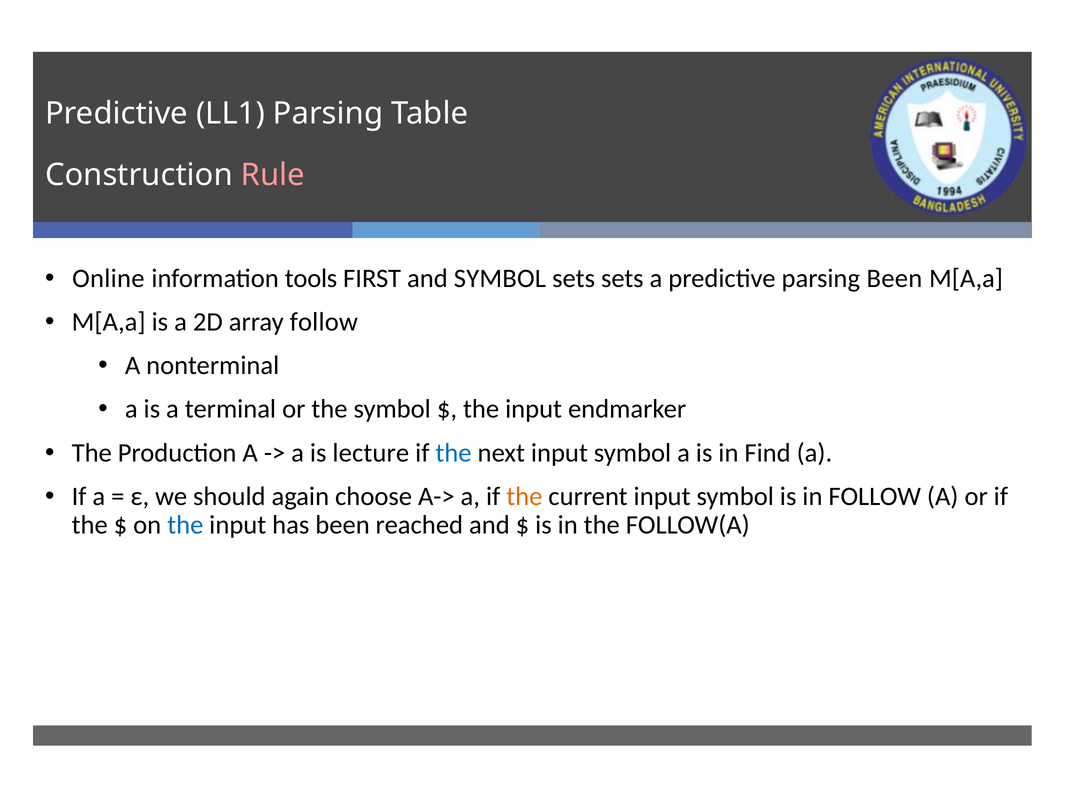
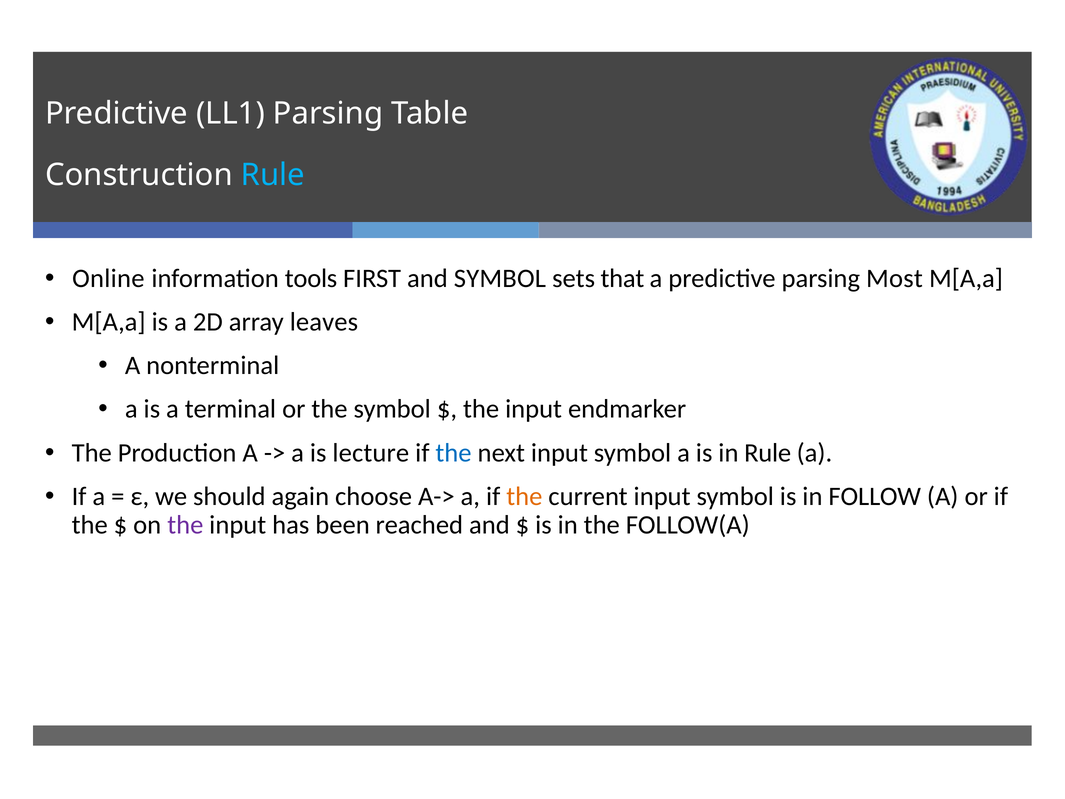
Rule colour: pink -> light blue (273, 175)
sets sets: sets -> that (622, 278)
parsing Been: Been -> Most (894, 278)
array follow: follow -> leaves (324, 322)
in Find: Find -> Rule (768, 453)
the colour: blue -> purple (185, 525)
